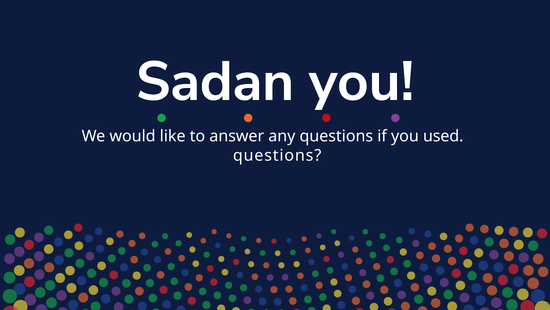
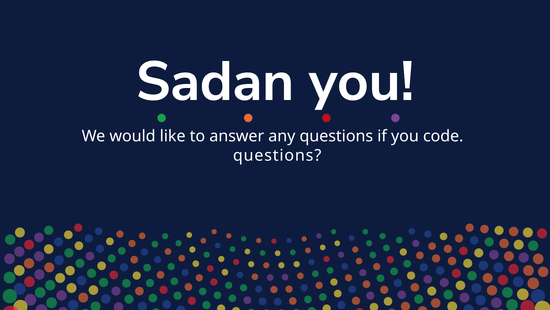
used: used -> code (443, 136)
